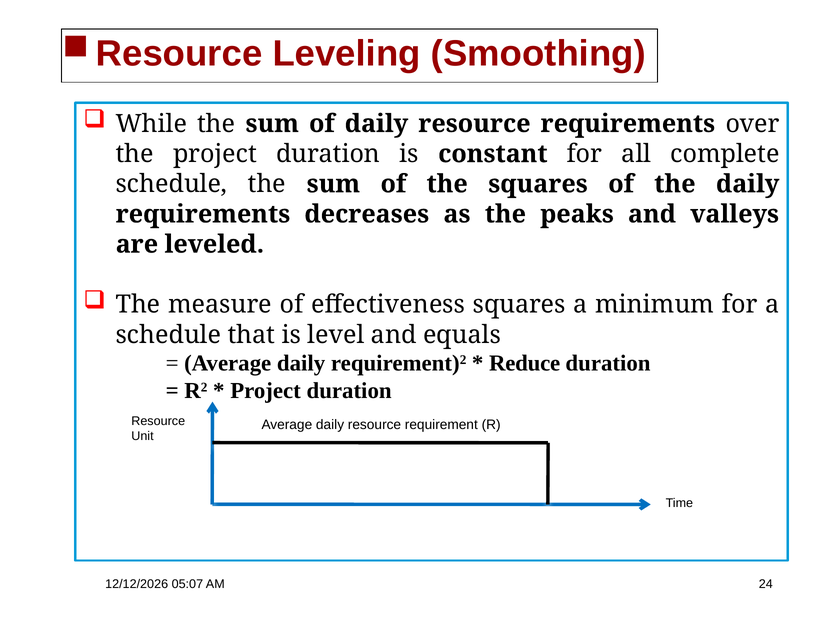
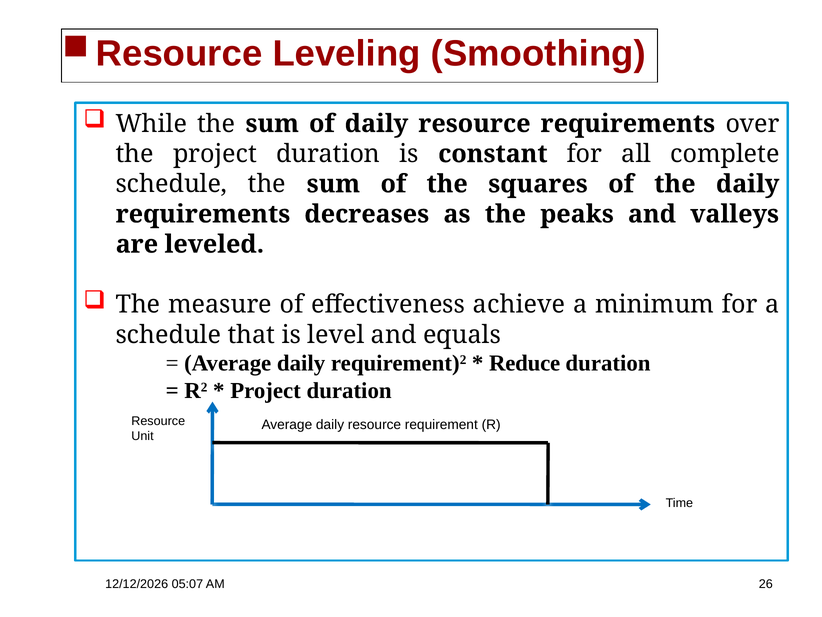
effectiveness squares: squares -> achieve (519, 304)
24: 24 -> 26 (766, 584)
